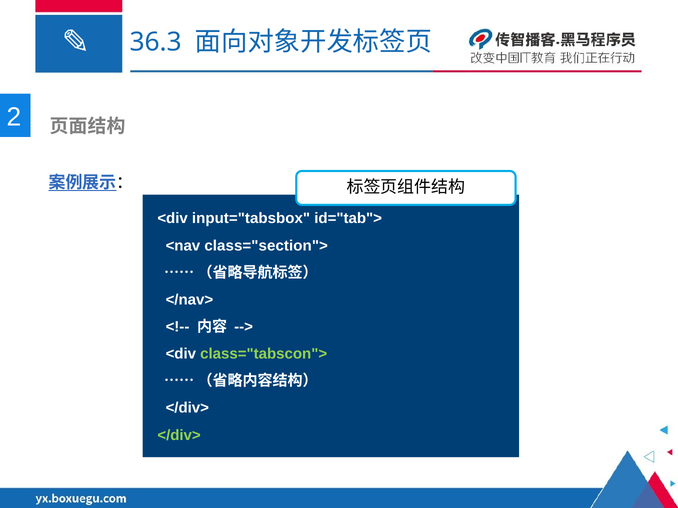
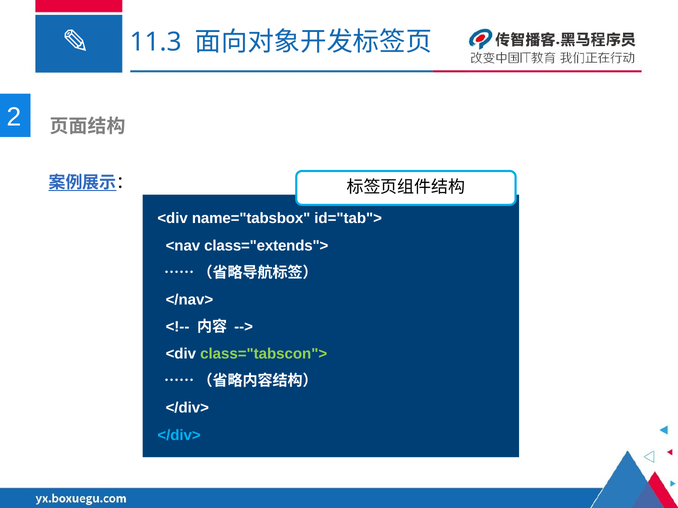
36.3: 36.3 -> 11.3 (156, 42)
input="tabsbox: input="tabsbox -> name="tabsbox (251, 219)
class="section">: class="section"> -> class="extends"> (266, 246)
</div> colour: light green -> light blue (179, 435)
